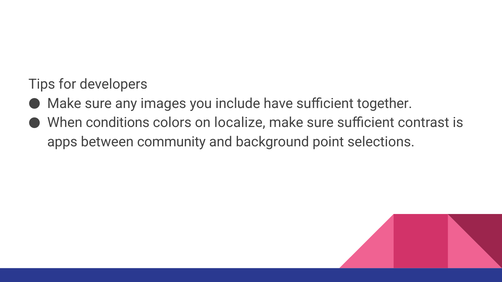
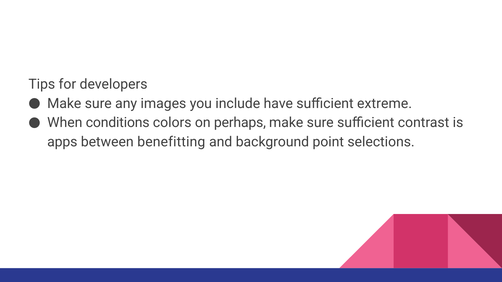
together: together -> extreme (385, 104)
localize: localize -> perhaps (240, 123)
community: community -> benefitting (171, 142)
